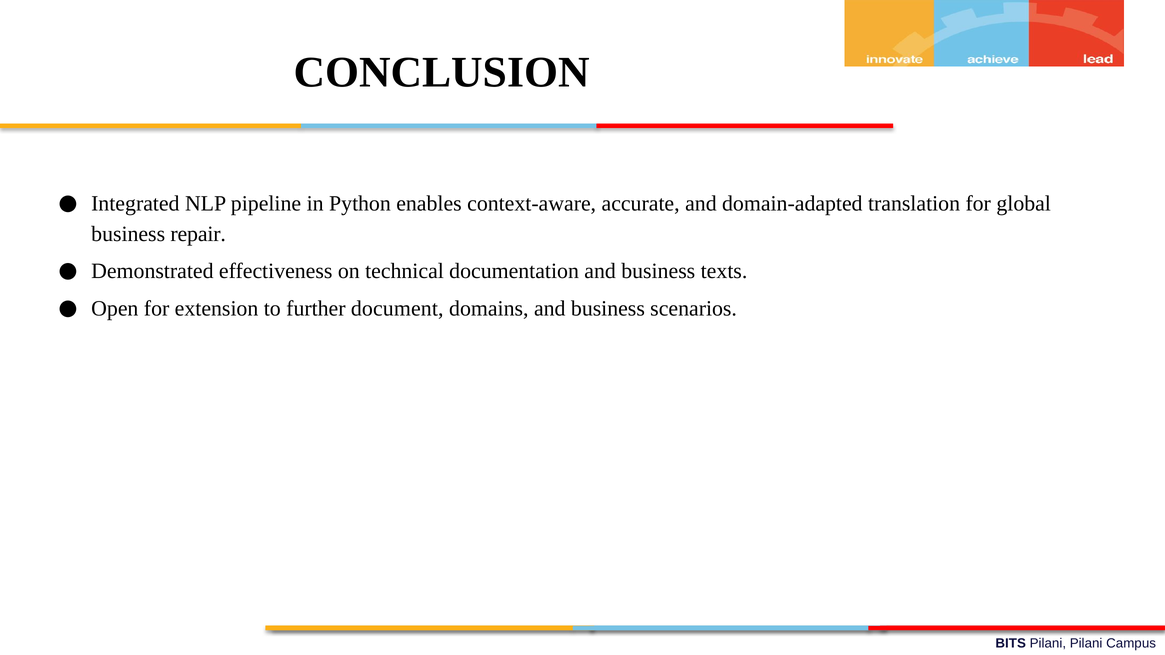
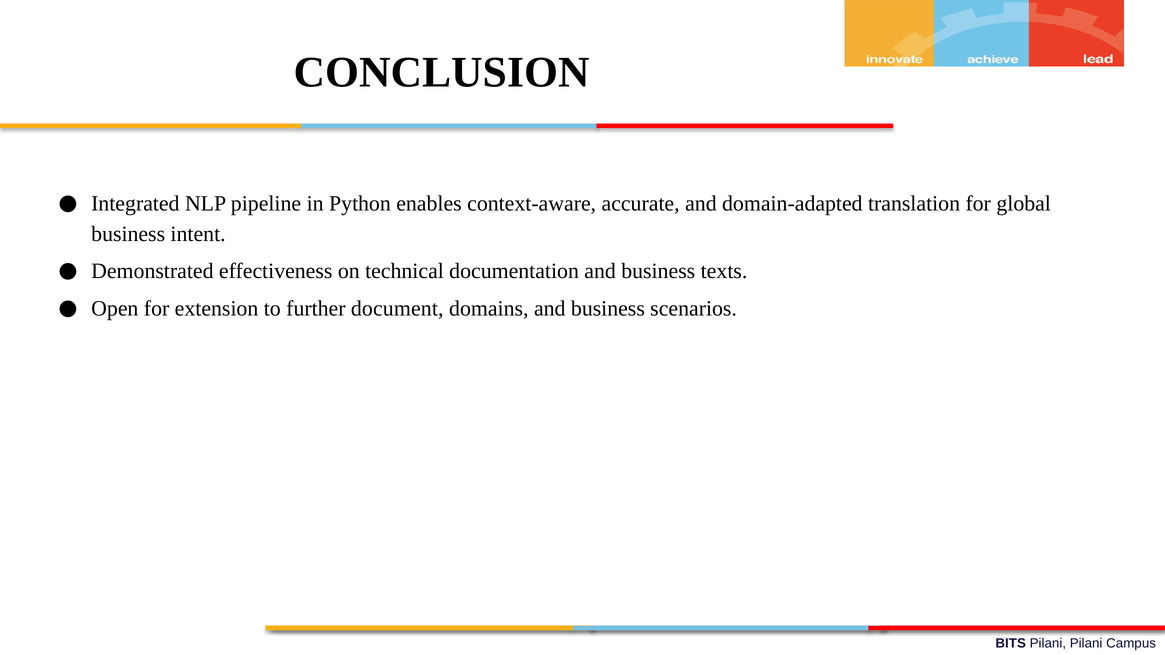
repair: repair -> intent (198, 234)
